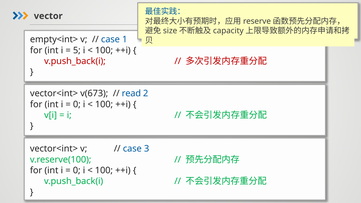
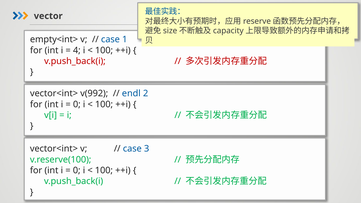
5: 5 -> 4 (77, 50)
v(673: v(673 -> v(992 (94, 94)
read: read -> endl (131, 94)
